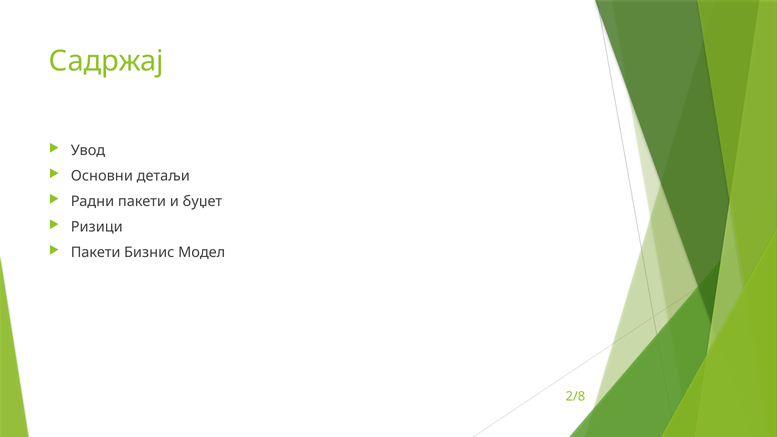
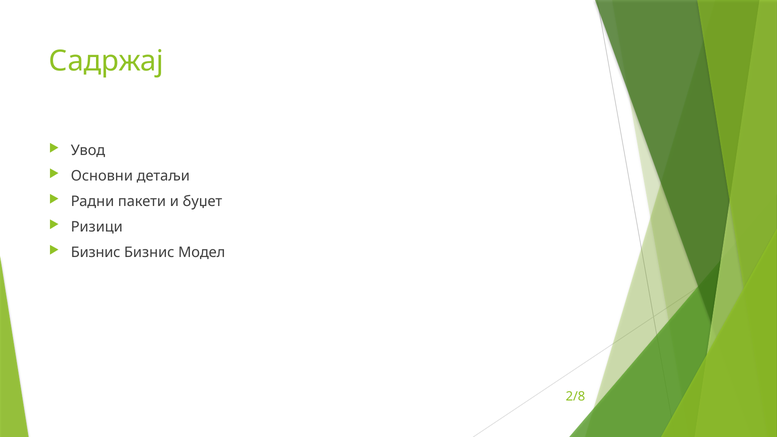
Пакети: Пакети -> Бизнис (96, 253)
